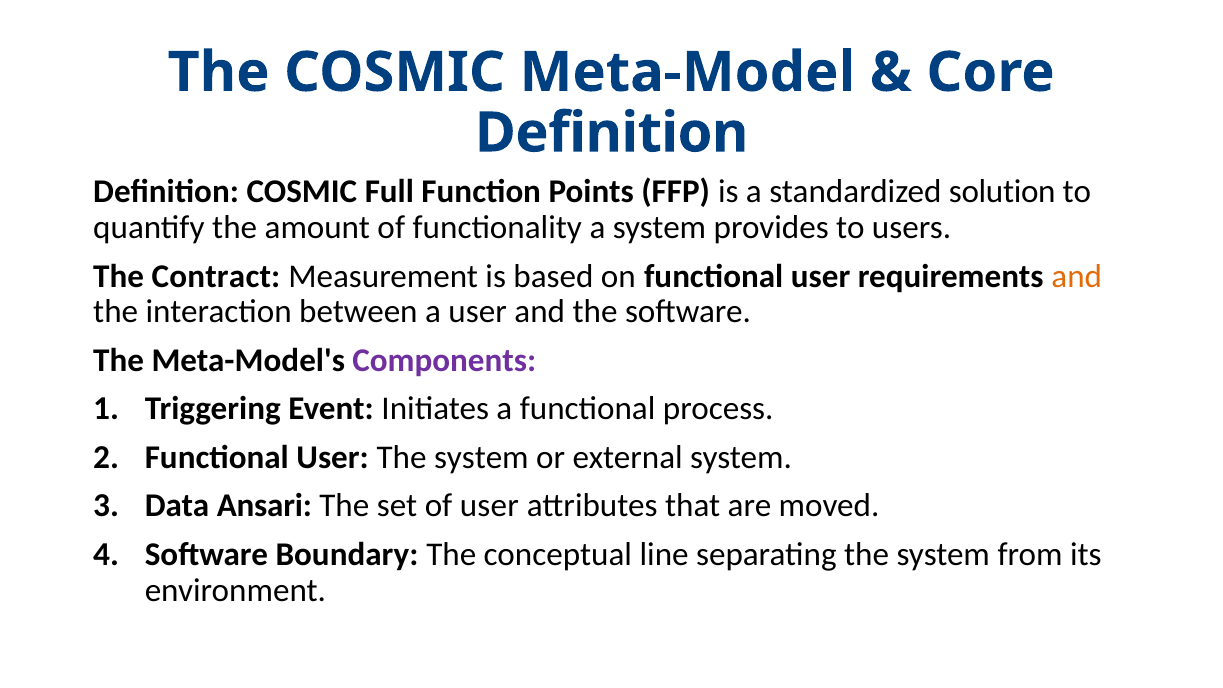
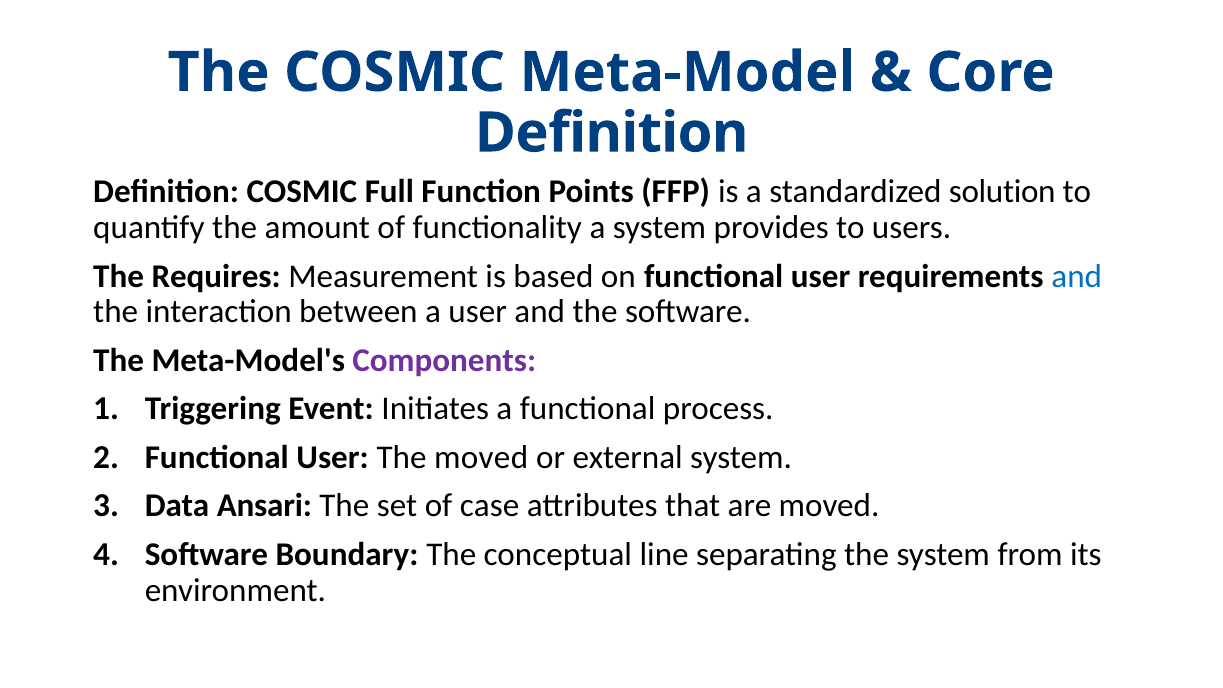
Contract: Contract -> Requires (216, 276)
and colour: orange -> blue (1077, 276)
User The system: system -> moved (481, 457)
of user: user -> case (490, 506)
